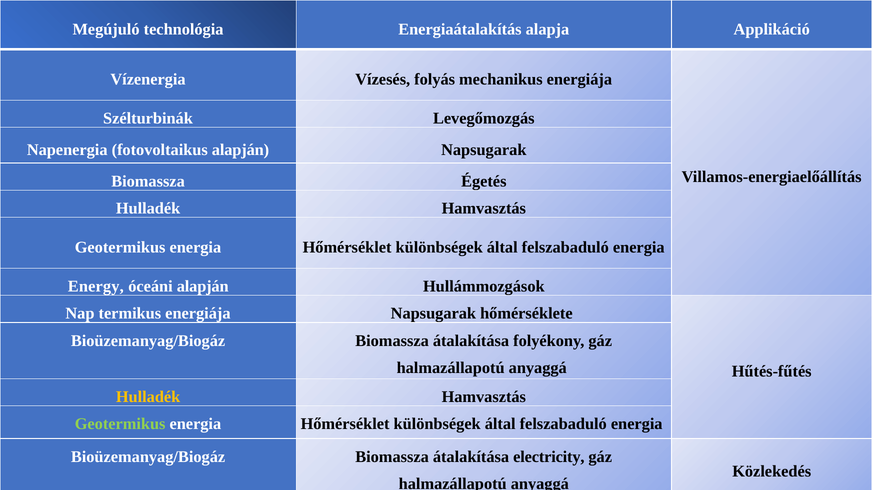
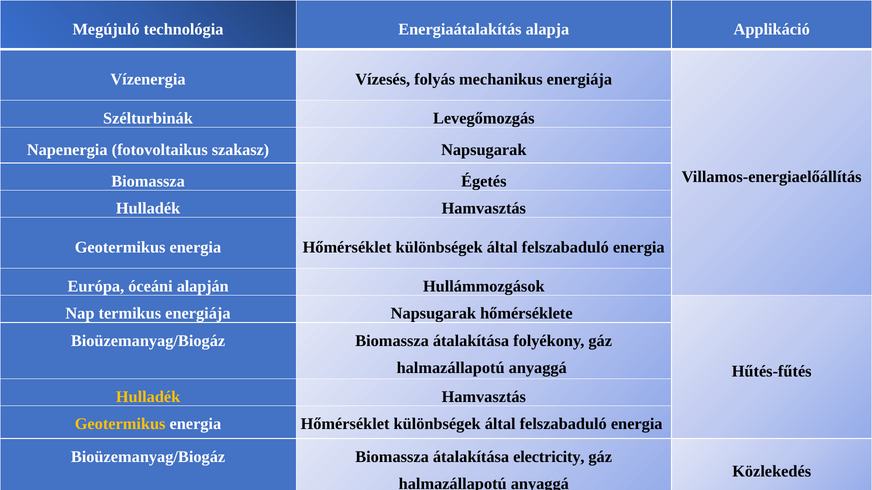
fotovoltaikus alapján: alapján -> szakasz (240, 150)
Energy: Energy -> Európa (96, 287)
Geotermikus colour: light green -> yellow (120, 424)
